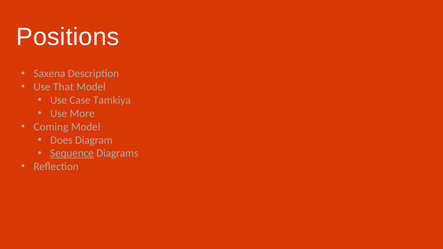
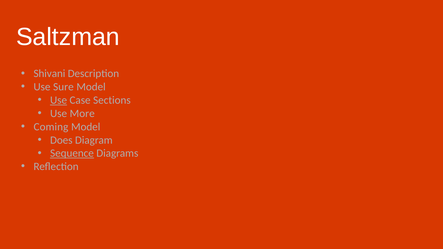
Positions: Positions -> Saltzman (68, 37)
Saxena: Saxena -> Shivani (49, 74)
That: That -> Sure (63, 87)
Use underline: none -> present (59, 100)
Tamkiya: Tamkiya -> Sections (112, 100)
